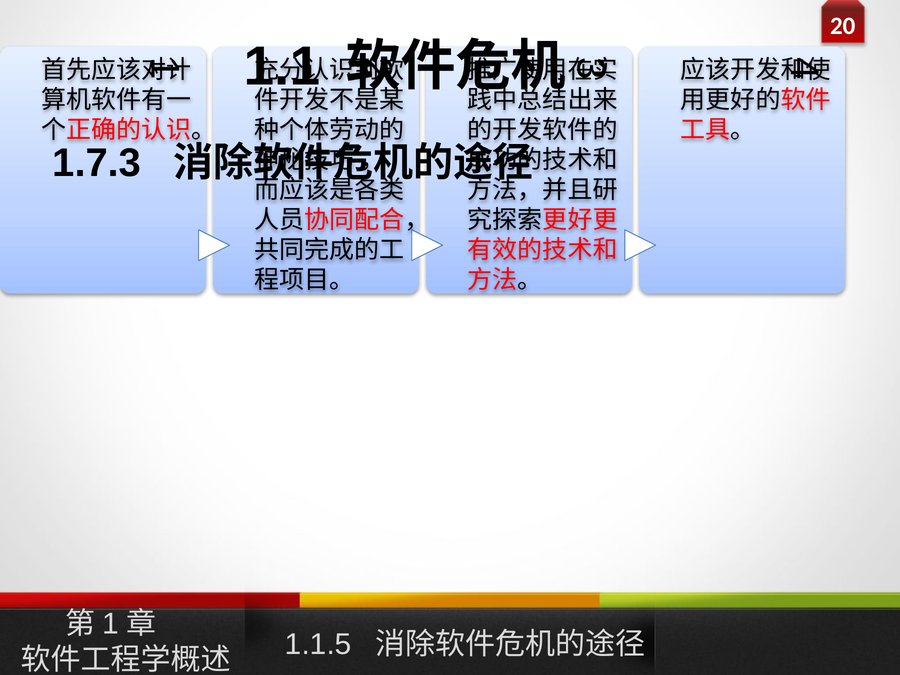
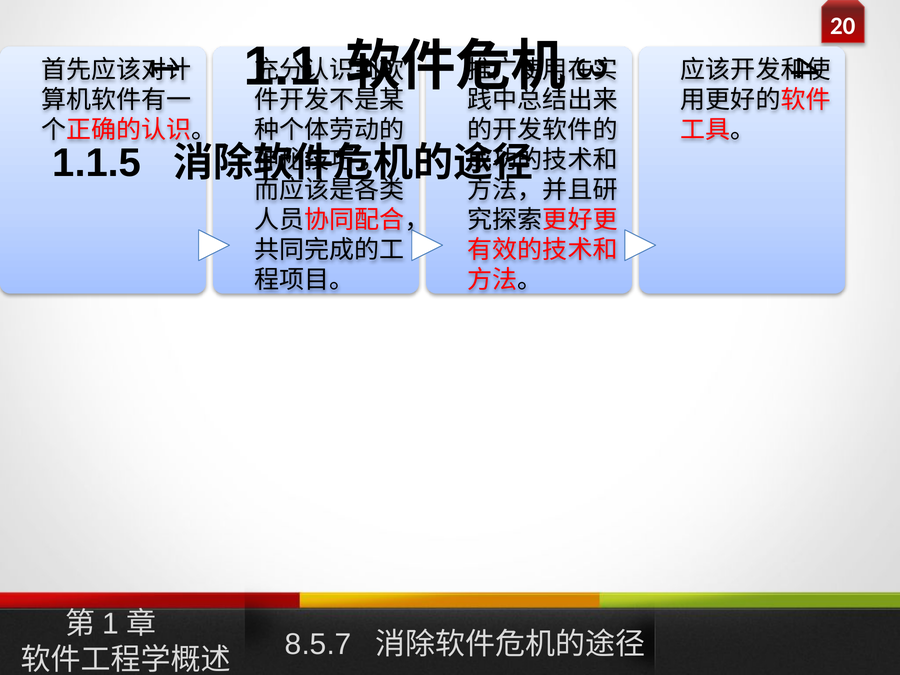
1.7.3: 1.7.3 -> 1.1.5 (97, 163)
1.1.5: 1.1.5 -> 8.5.7 (318, 644)
